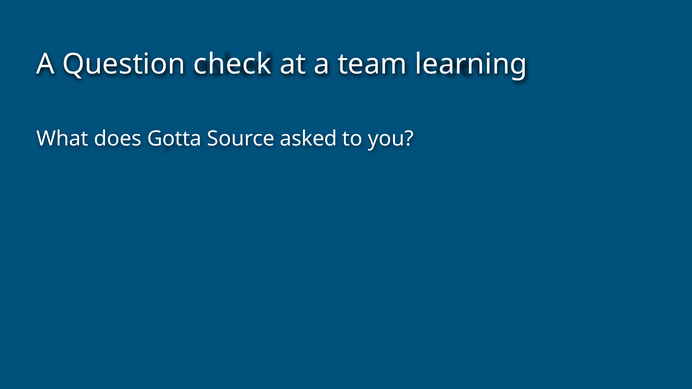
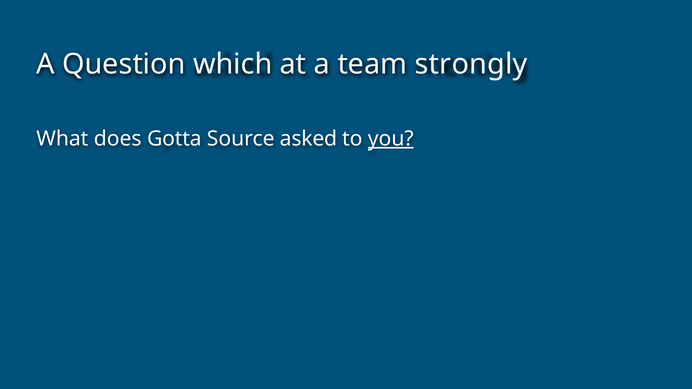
check: check -> which (233, 64)
learning: learning -> strongly (471, 64)
you underline: none -> present (391, 139)
